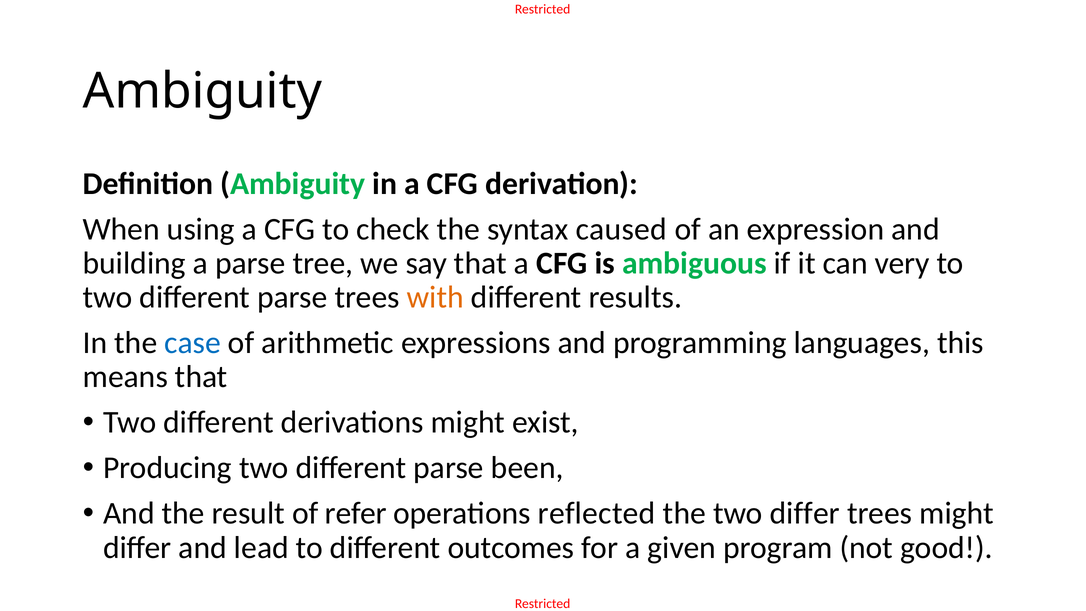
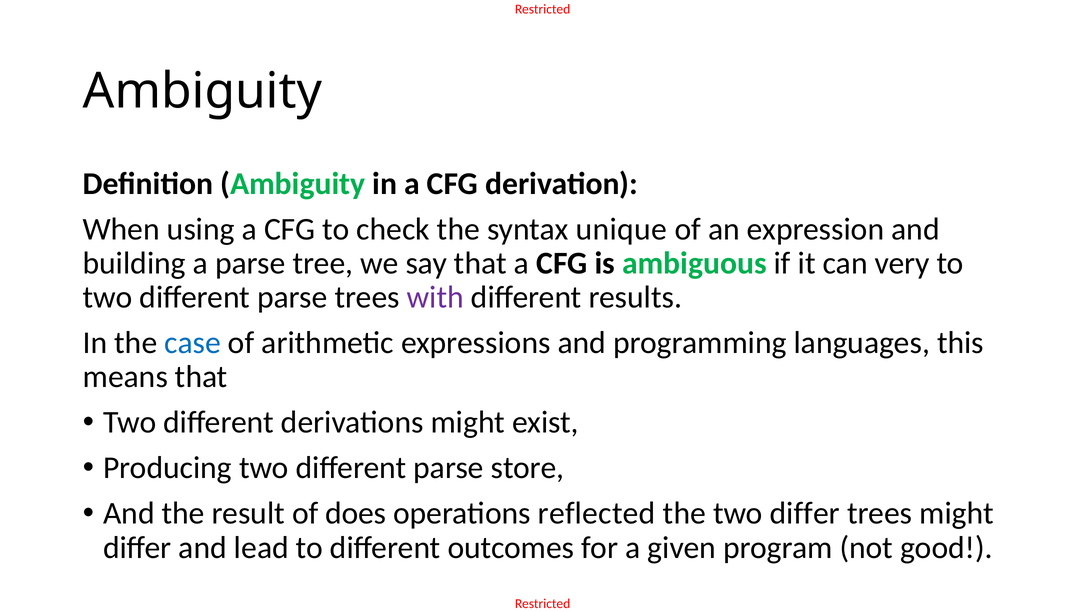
caused: caused -> unique (621, 229)
with colour: orange -> purple (435, 297)
been: been -> store (527, 468)
refer: refer -> does (356, 513)
